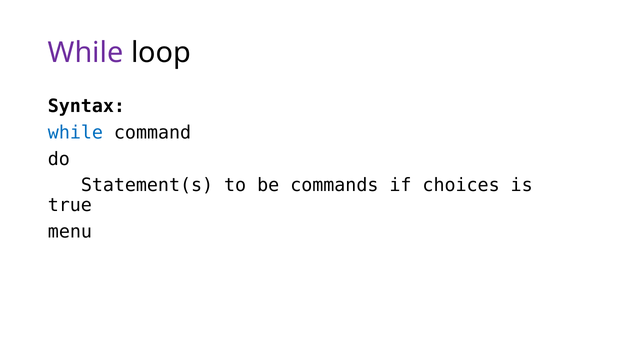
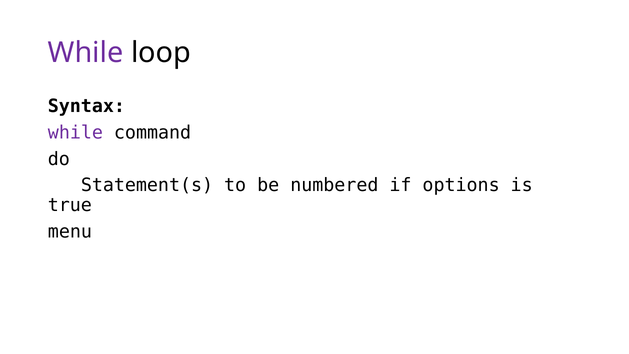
while colour: blue -> purple (75, 133)
commands: commands -> numbered (334, 185)
choices: choices -> options (461, 185)
